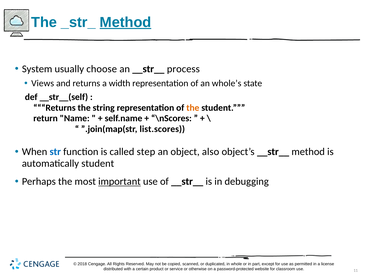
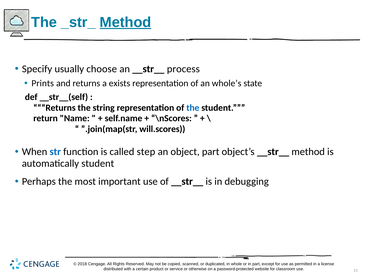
System: System -> Specify (37, 69)
Views: Views -> Prints (43, 83)
width: width -> exists (120, 83)
the colour: orange -> blue (193, 108)
list.scores: list.scores -> will.scores (162, 129)
object also: also -> part (211, 152)
important underline: present -> none (119, 182)
